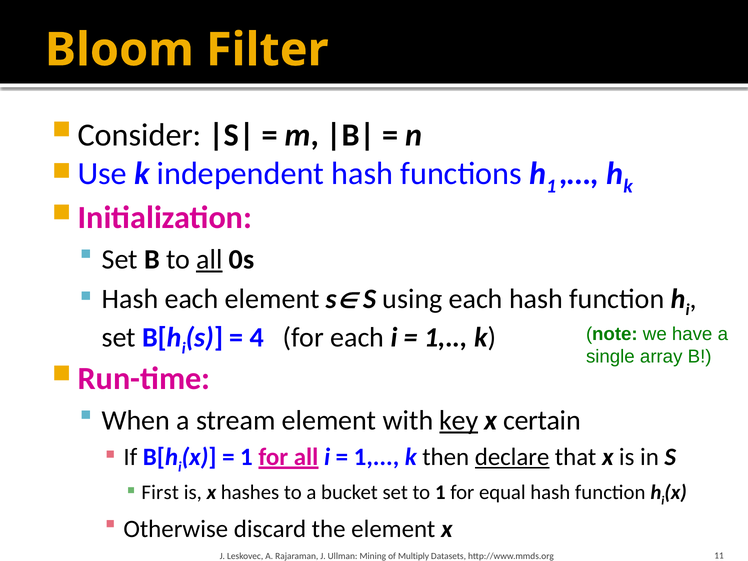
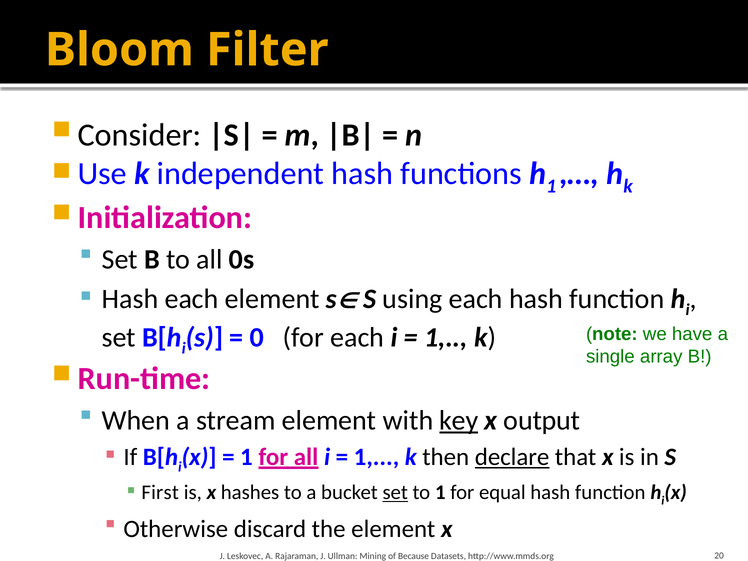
all underline: present -> none (209, 259)
4: 4 -> 0 (257, 337)
certain: certain -> output (542, 420)
set underline: none -> present (395, 493)
Multiply: Multiply -> Because (414, 556)
11: 11 -> 20 (719, 556)
